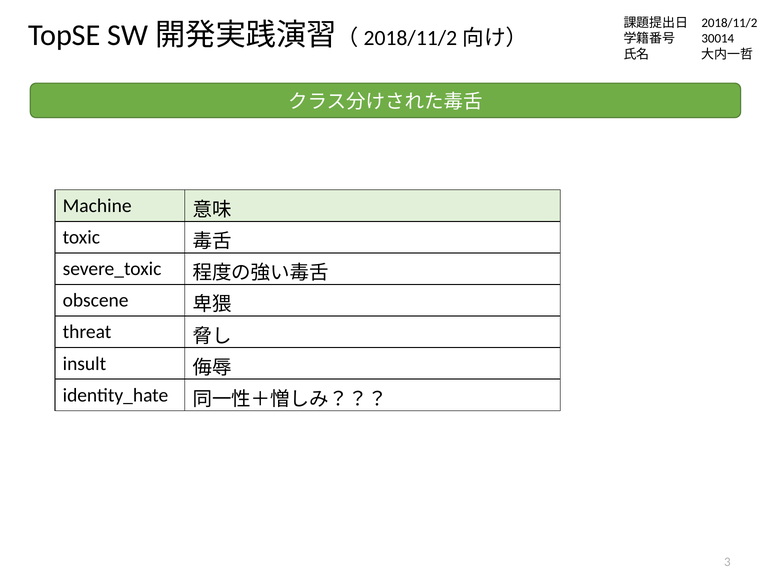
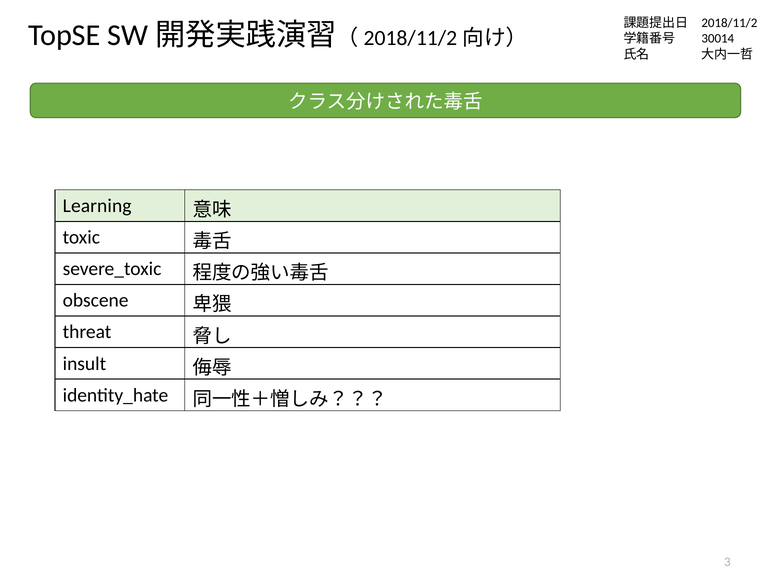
Machine: Machine -> Learning (97, 206)
